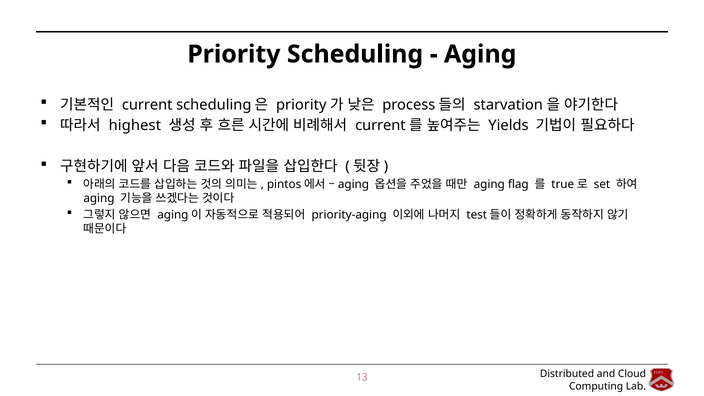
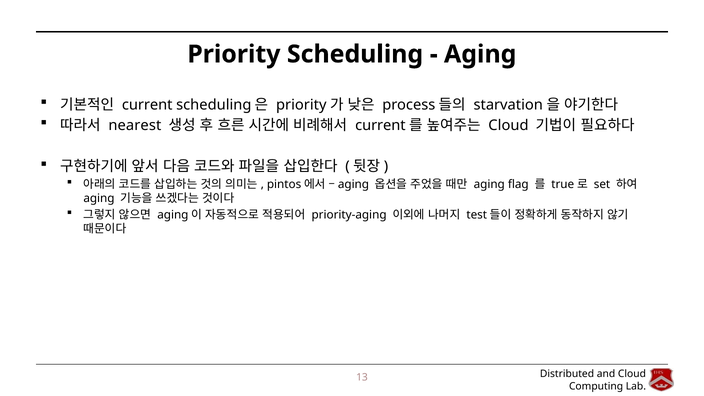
highest: highest -> nearest (135, 125)
Yields: Yields -> Cloud (508, 125)
